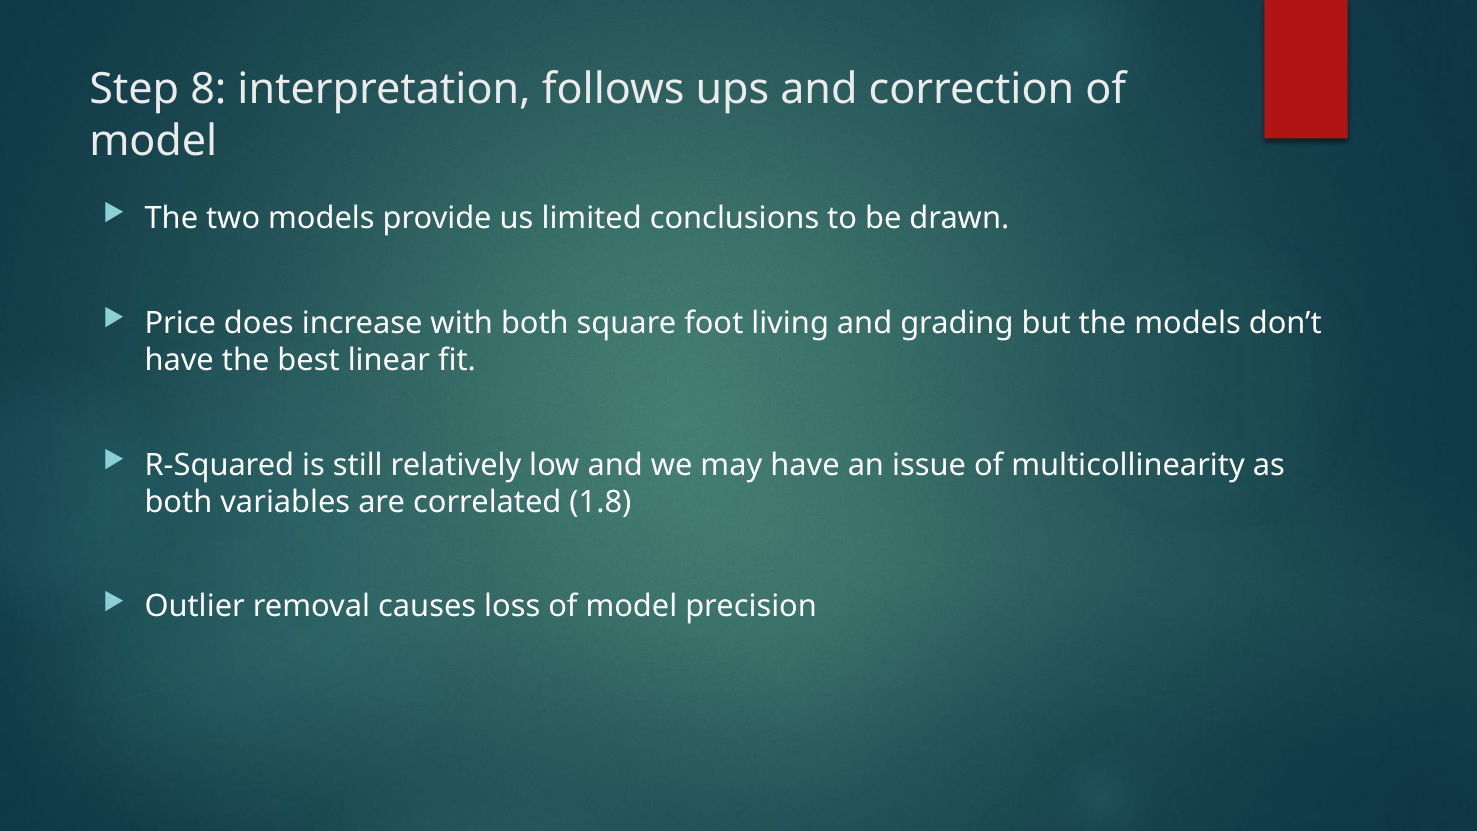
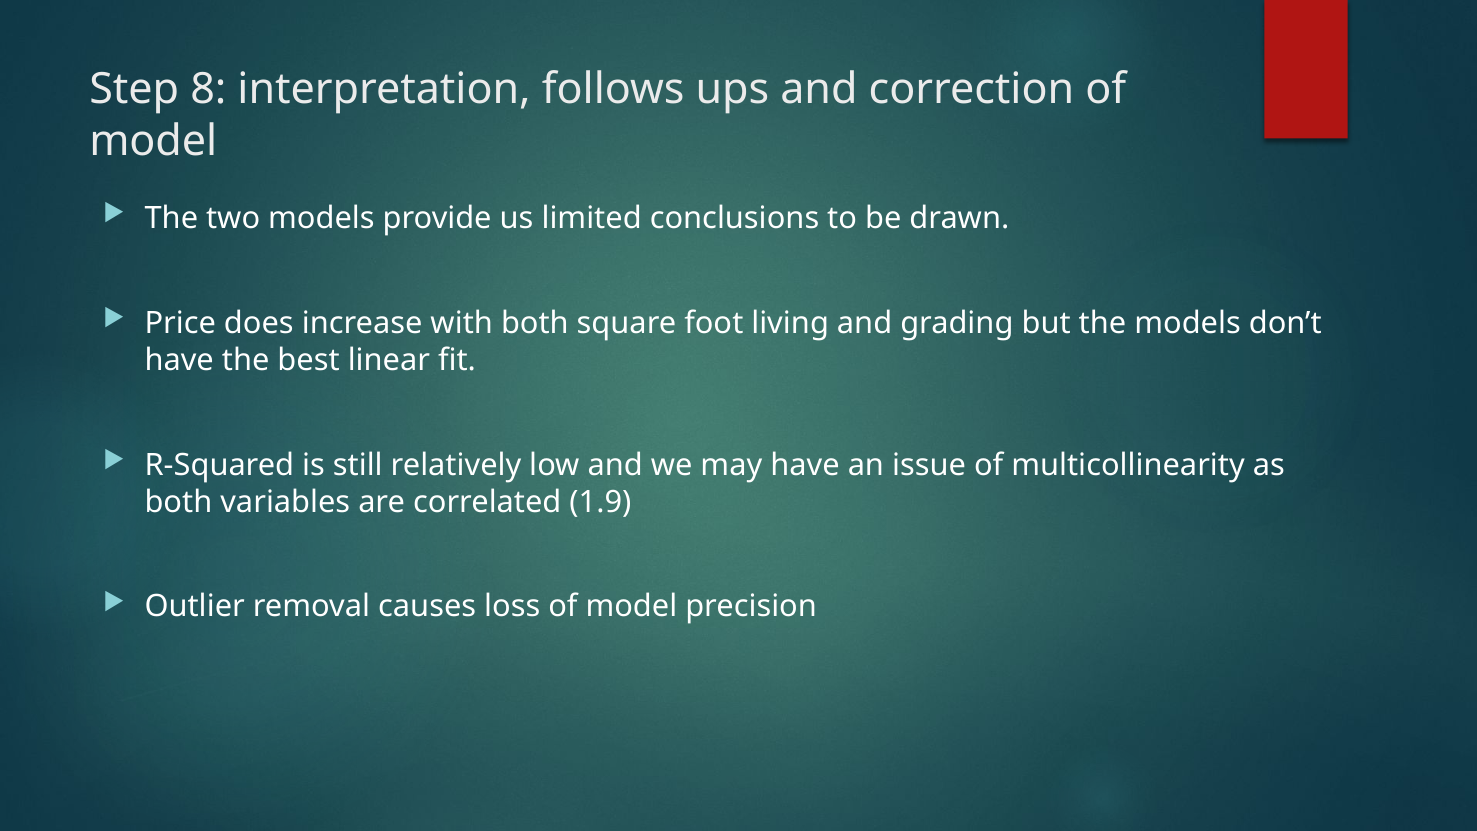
1.8: 1.8 -> 1.9 (600, 502)
